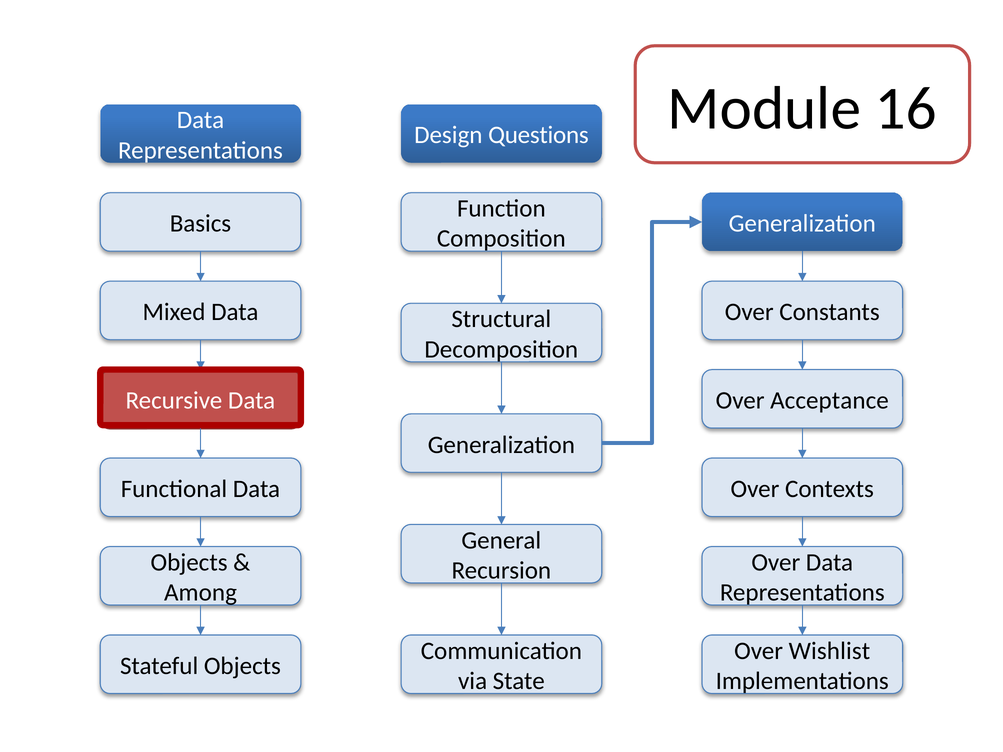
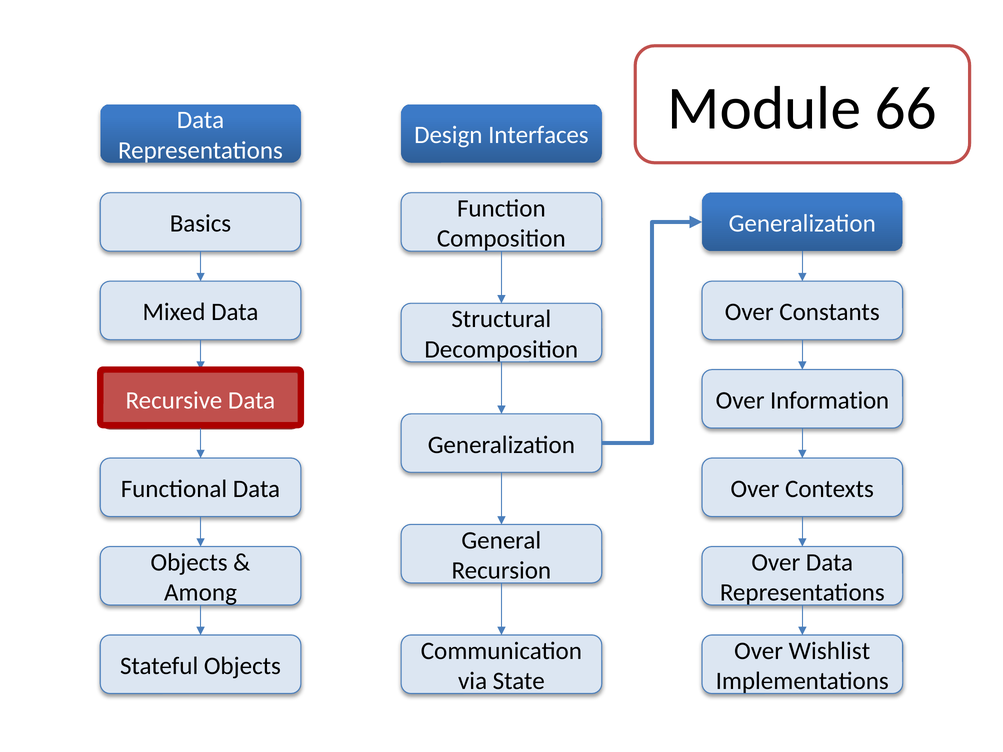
16: 16 -> 66 (906, 109)
Questions: Questions -> Interfaces (538, 135)
Acceptance: Acceptance -> Information (830, 401)
